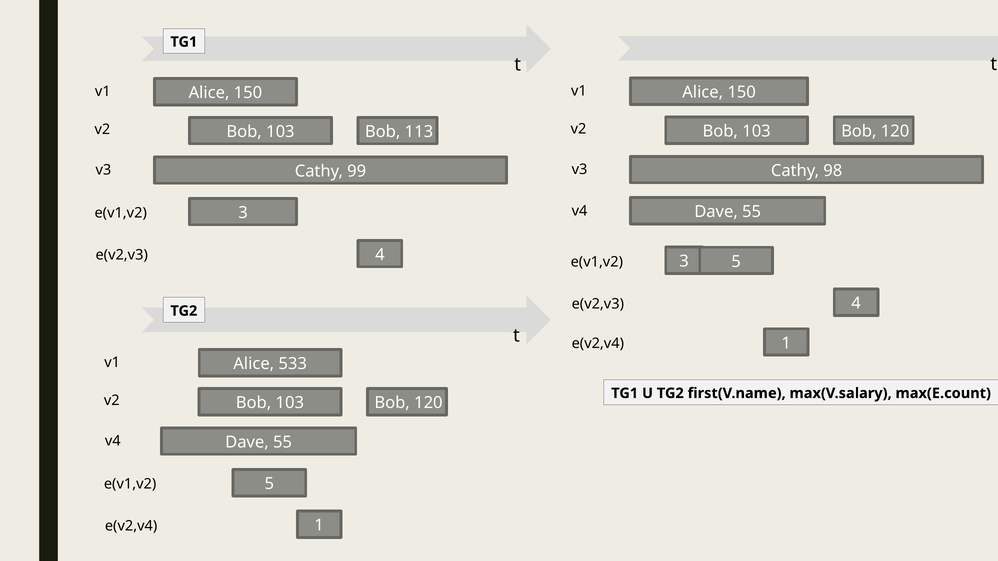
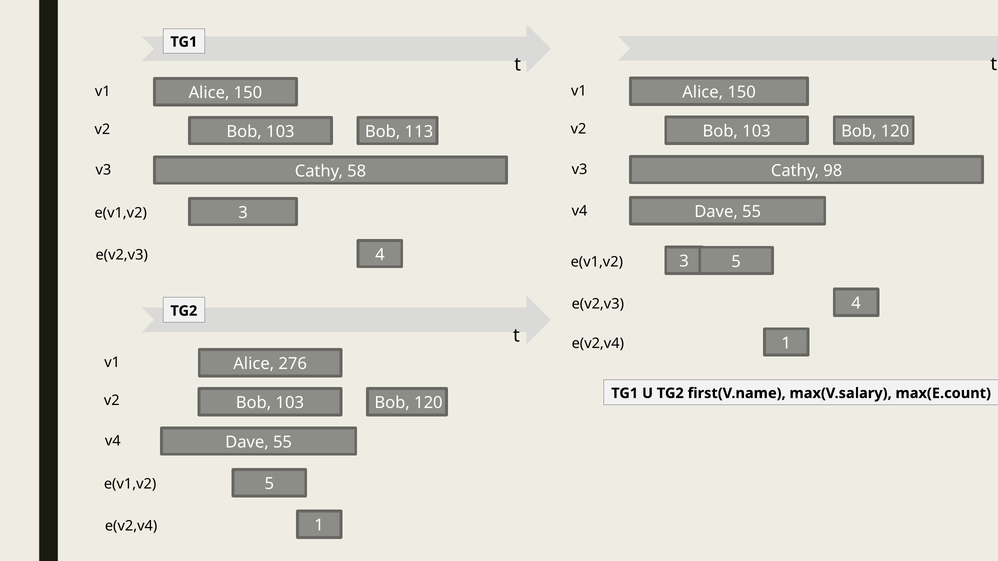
99: 99 -> 58 (357, 171)
533: 533 -> 276 (293, 364)
